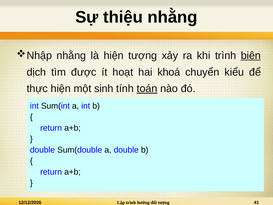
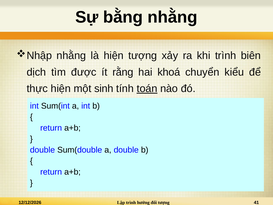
thiệu: thiệu -> bằng (123, 17)
biên underline: present -> none (251, 55)
hoạt: hoạt -> rằng (123, 72)
